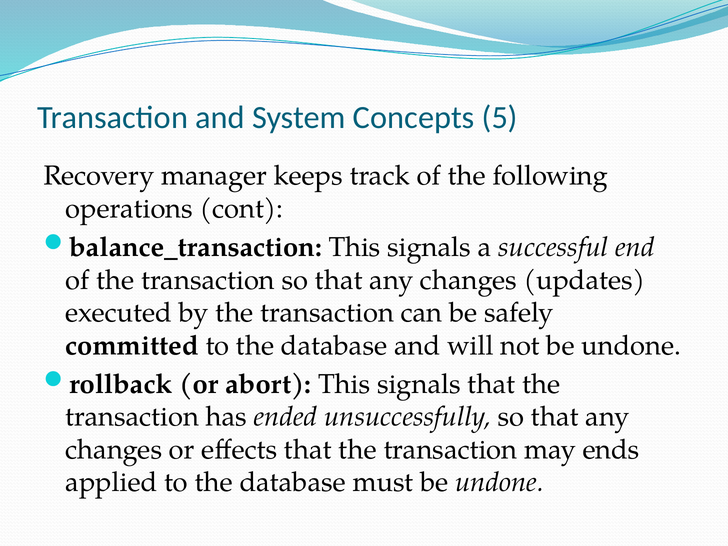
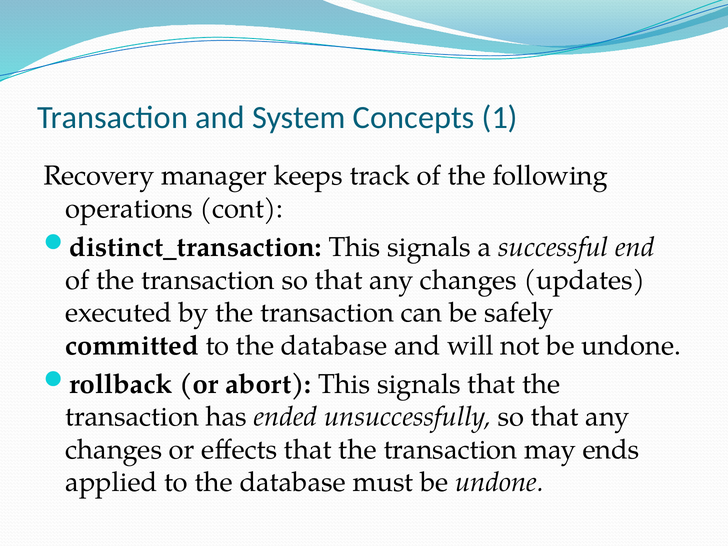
5: 5 -> 1 (500, 117)
balance_transaction: balance_transaction -> distinct_transaction (196, 247)
